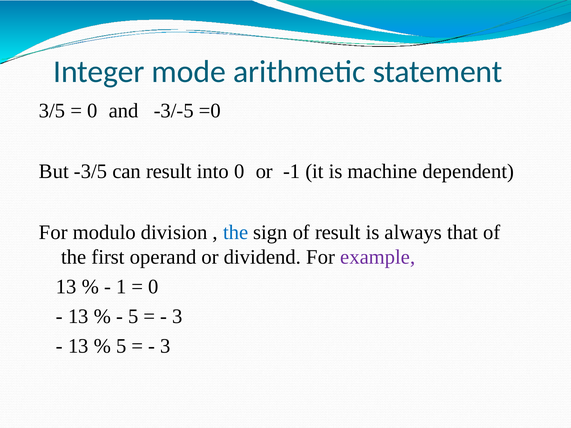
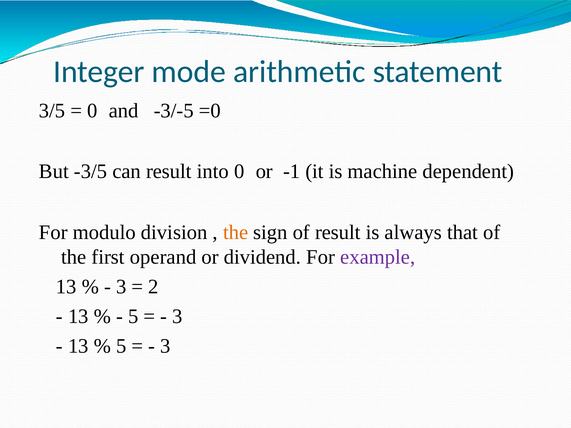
the colour: blue -> orange (236, 232)
1: 1 -> 3 (121, 287)
0: 0 -> 2 (153, 287)
